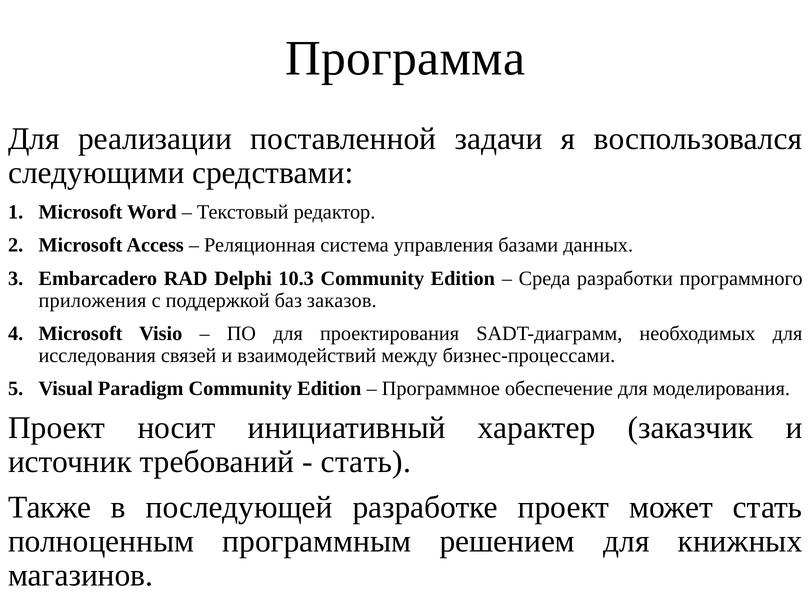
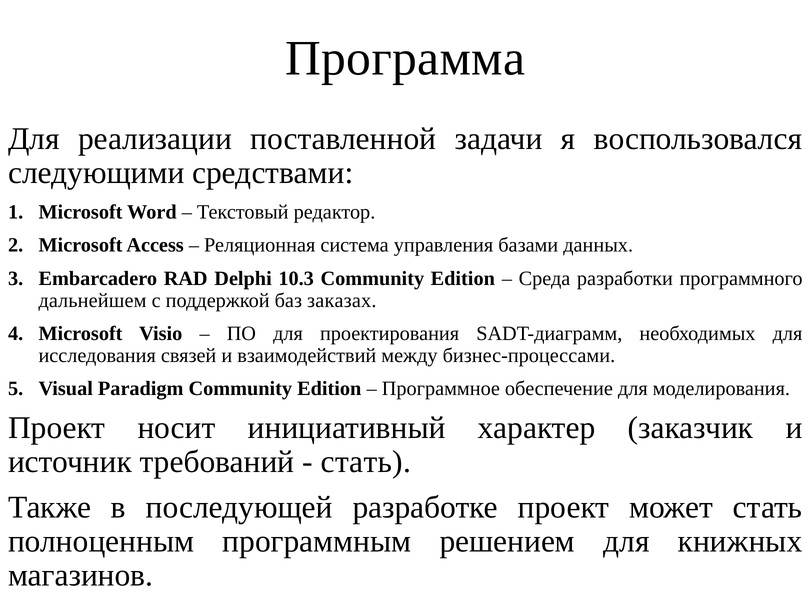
приложения: приложения -> дальнейшем (92, 300)
заказов: заказов -> заказах (342, 300)
